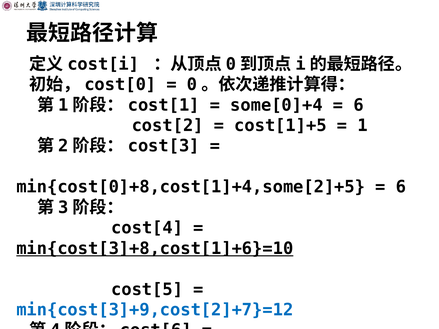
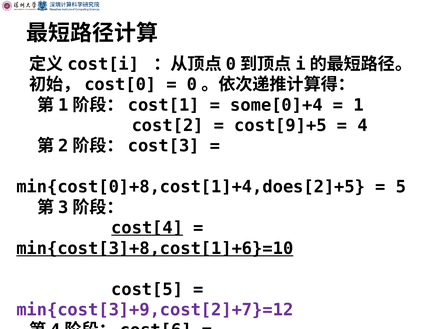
6: 6 -> 1 (359, 105)
cost[1]+5: cost[1]+5 -> cost[9]+5 (280, 126)
1: 1 -> 4 (362, 126)
min{cost[0]+8,cost[1]+4,some[2]+5: min{cost[0]+8,cost[1]+4,some[2]+5 -> min{cost[0]+8,cost[1]+4,does[2]+5 (191, 187)
6: 6 -> 5 (401, 187)
cost[4 underline: none -> present (147, 228)
min{cost[3]+9,cost[2]+7}=12 colour: blue -> purple (155, 310)
